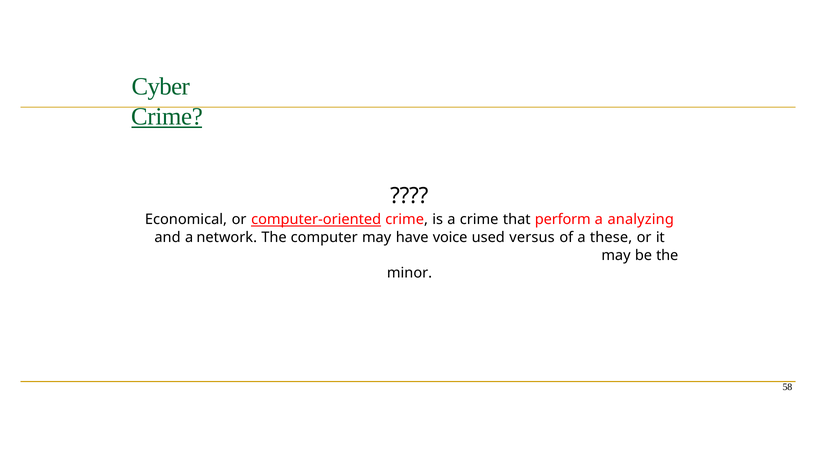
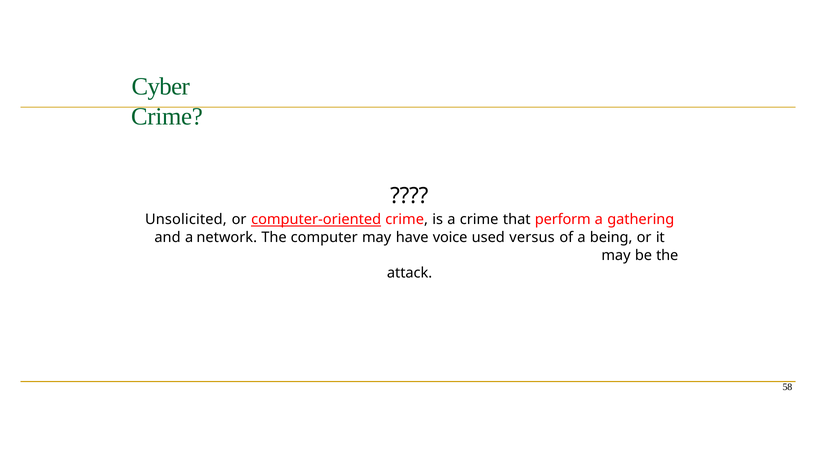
Crime underline: present -> none (167, 116)
Economical: Economical -> Unsolicited (186, 220)
analyzing: analyzing -> gathering (641, 220)
these: these -> being (611, 237)
minor: minor -> attack (410, 273)
